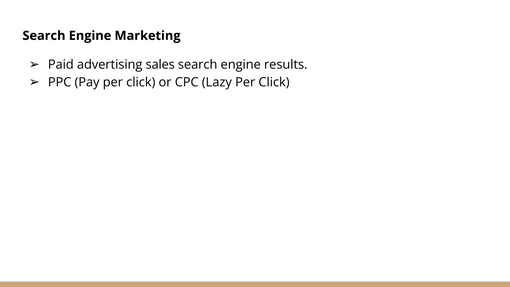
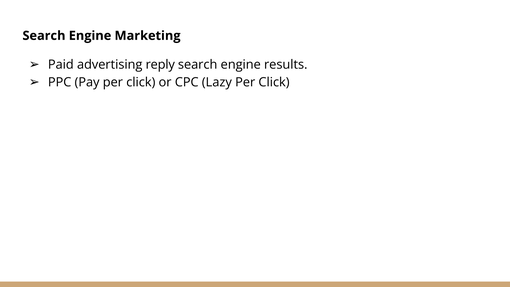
sales: sales -> reply (160, 65)
